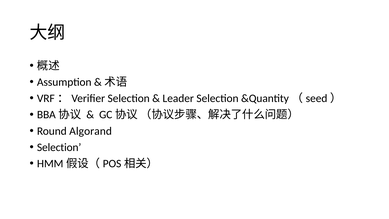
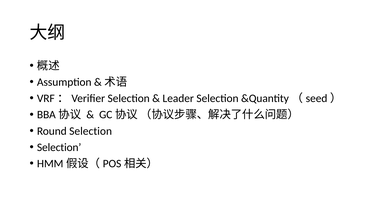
Round Algorand: Algorand -> Selection (91, 131)
